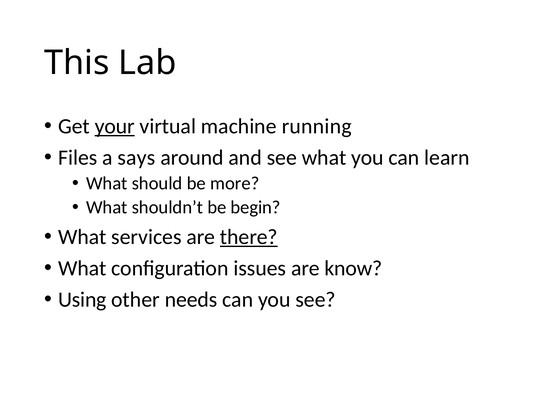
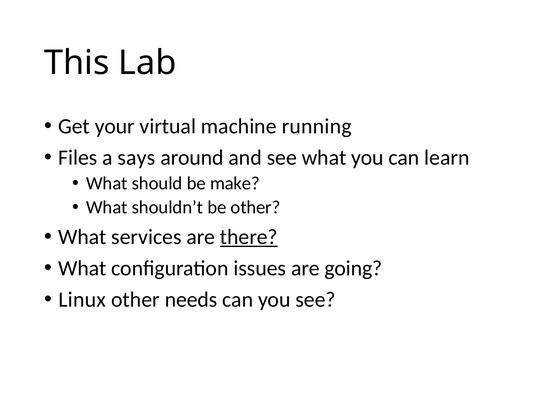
your underline: present -> none (115, 126)
more: more -> make (235, 183)
be begin: begin -> other (255, 207)
know: know -> going (353, 268)
Using: Using -> Linux (82, 300)
